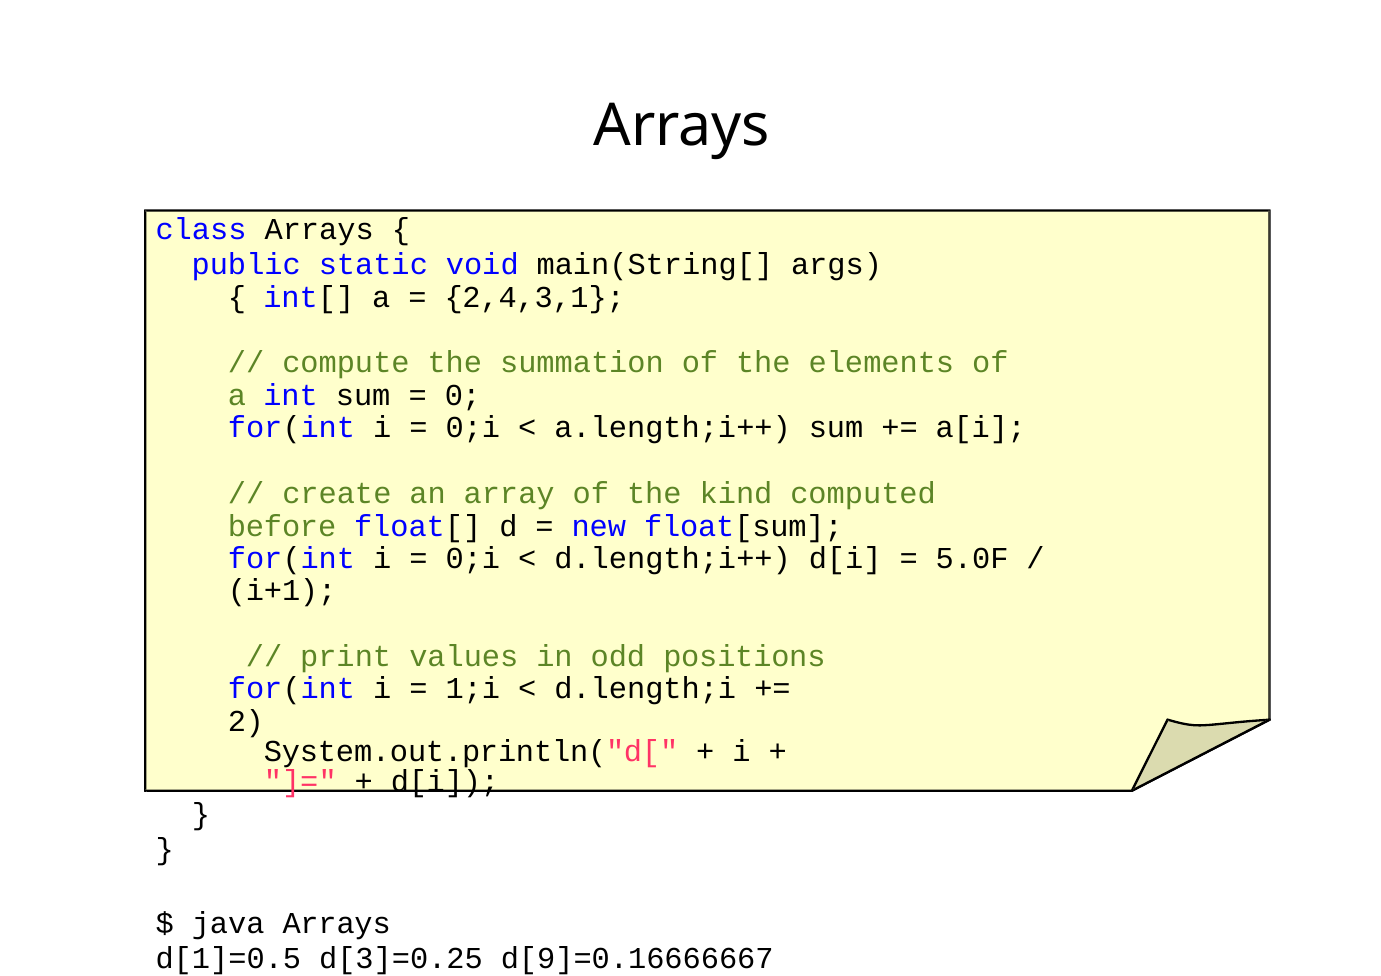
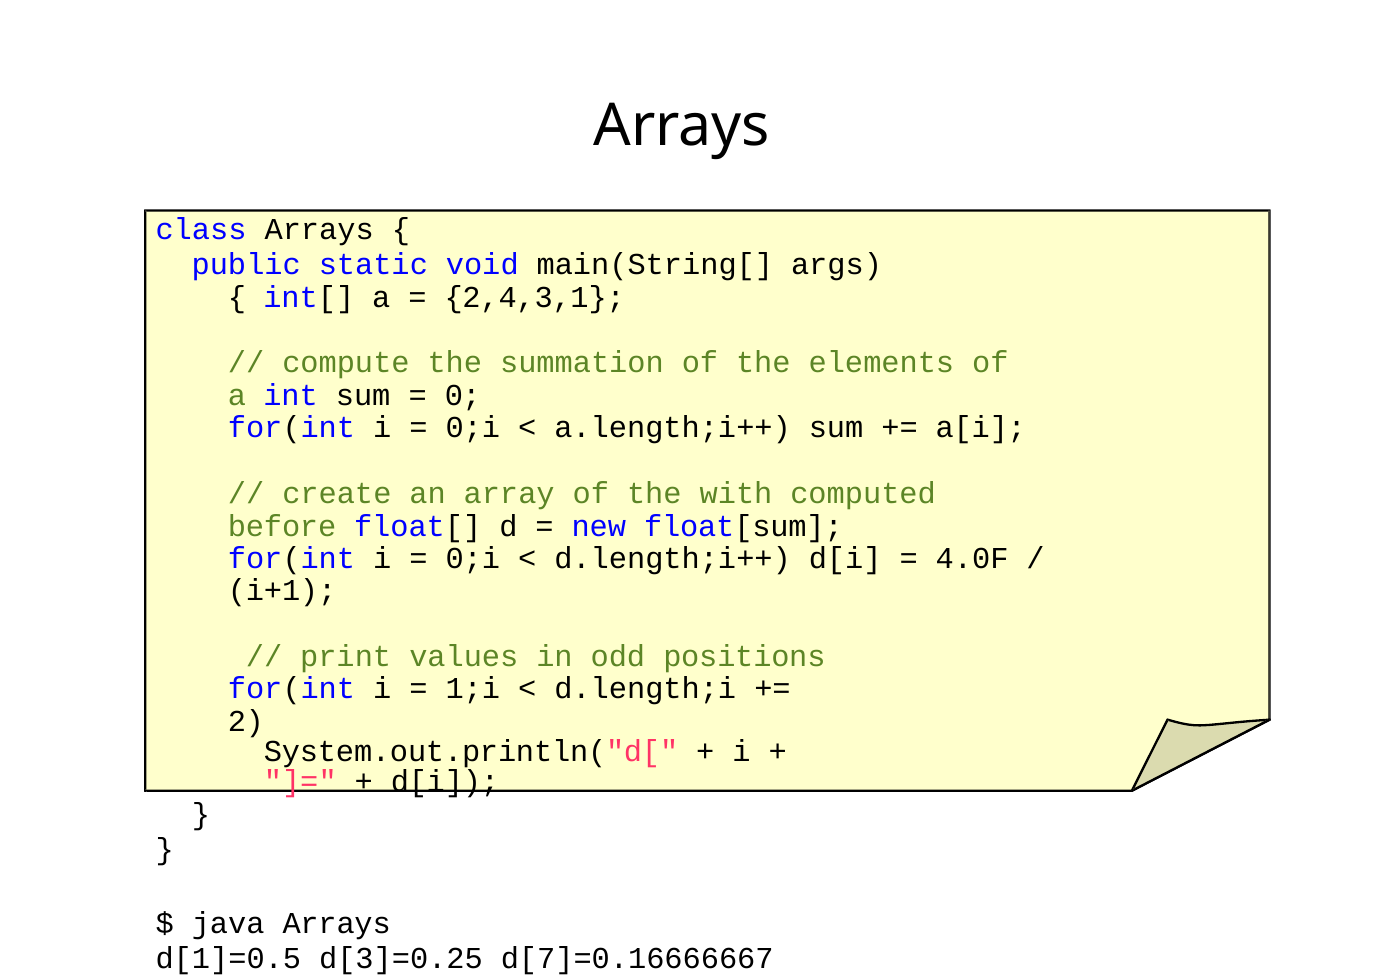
kind: kind -> with (736, 493)
5.0F: 5.0F -> 4.0F (972, 558)
d[9]=0.16666667: d[9]=0.16666667 -> d[7]=0.16666667 (637, 958)
